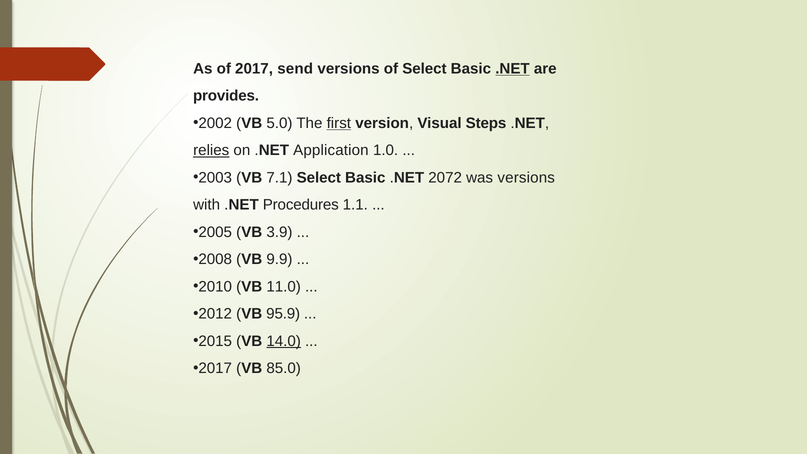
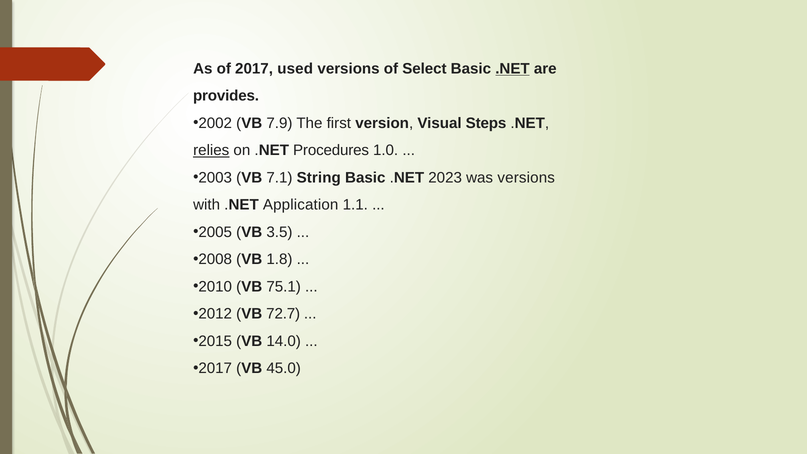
send: send -> used (295, 69)
5.0: 5.0 -> 7.9 (279, 123)
first underline: present -> none (339, 123)
Application: Application -> Procedures (331, 150)
7.1 Select: Select -> String (319, 178)
2072: 2072 -> 2023 (445, 178)
Procedures: Procedures -> Application (301, 205)
3.9: 3.9 -> 3.5 (279, 232)
9.9: 9.9 -> 1.8 (279, 259)
11.0: 11.0 -> 75.1 (284, 287)
95.9: 95.9 -> 72.7 (283, 314)
14.0 underline: present -> none (284, 341)
85.0: 85.0 -> 45.0 (284, 368)
